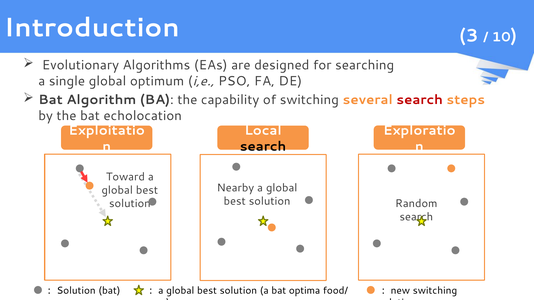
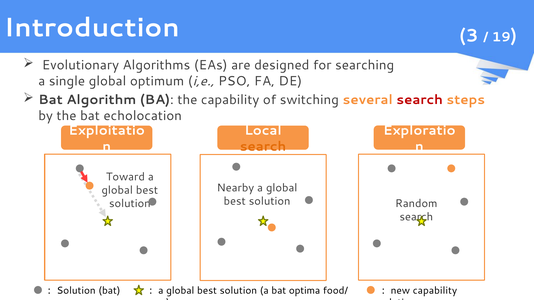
10: 10 -> 19 (501, 37)
search colour: black -> orange (263, 147)
：new switching: switching -> capability (435, 291)
